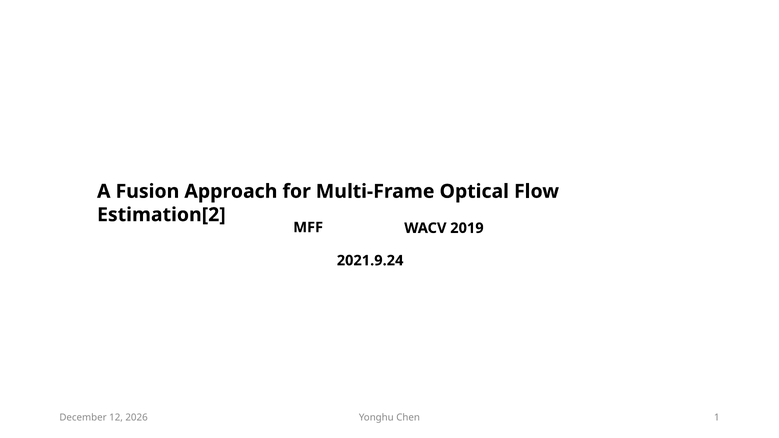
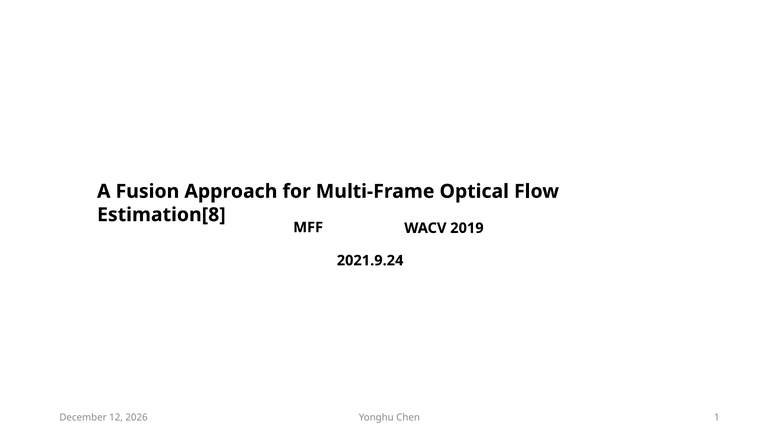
Estimation[2: Estimation[2 -> Estimation[8 (161, 215)
